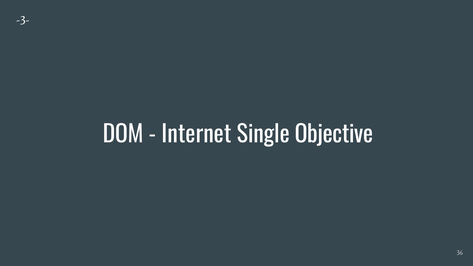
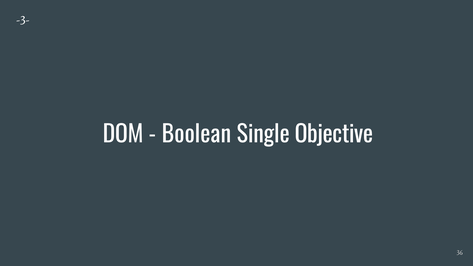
Internet: Internet -> Boolean (196, 135)
